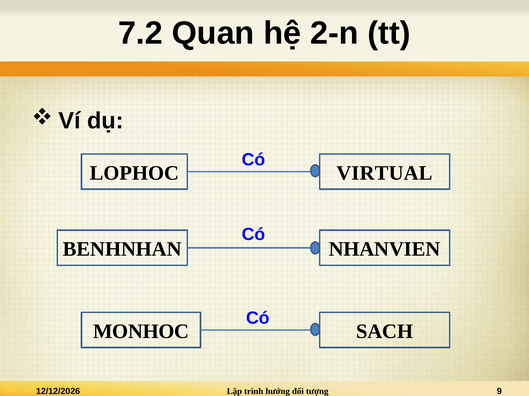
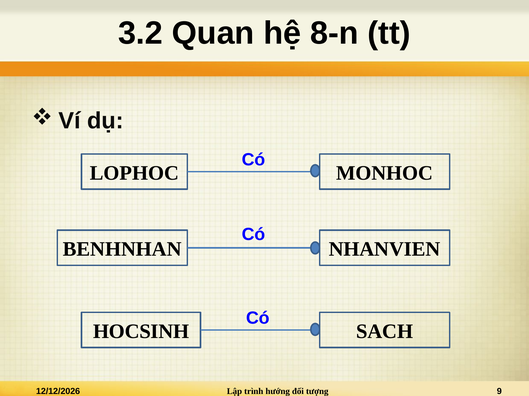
7.2: 7.2 -> 3.2 (140, 33)
2-n: 2-n -> 8-n (334, 33)
VIRTUAL: VIRTUAL -> MONHOC (385, 173)
MONHOC: MONHOC -> HOCSINH (141, 332)
